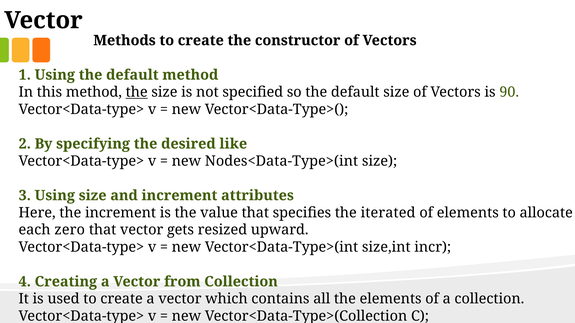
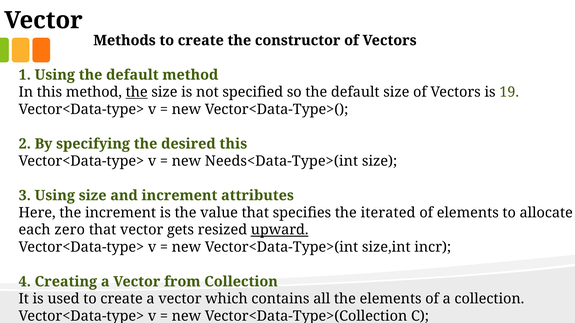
90: 90 -> 19 (509, 92)
desired like: like -> this (233, 144)
Nodes<Data-Type>(int: Nodes<Data-Type>(int -> Needs<Data-Type>(int (281, 161)
upward underline: none -> present (280, 230)
